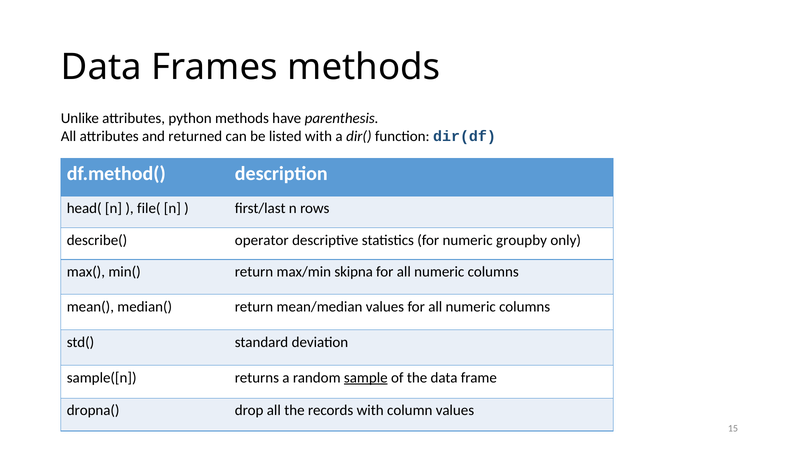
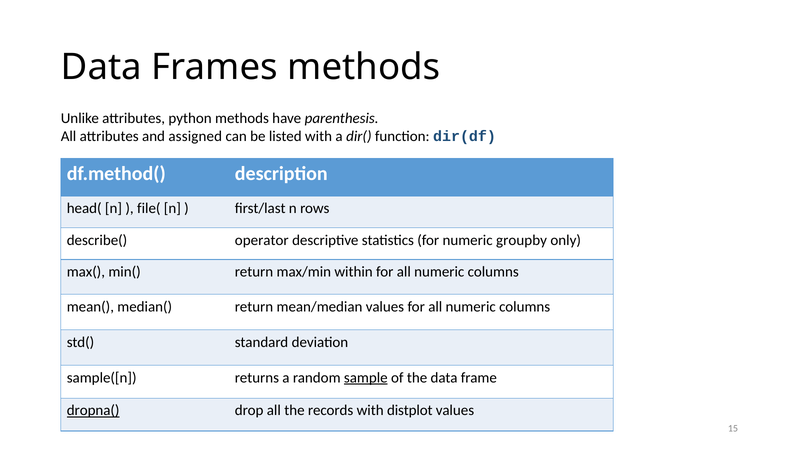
returned: returned -> assigned (195, 136)
skipna: skipna -> within (354, 272)
dropna( underline: none -> present (93, 411)
column: column -> distplot (410, 411)
